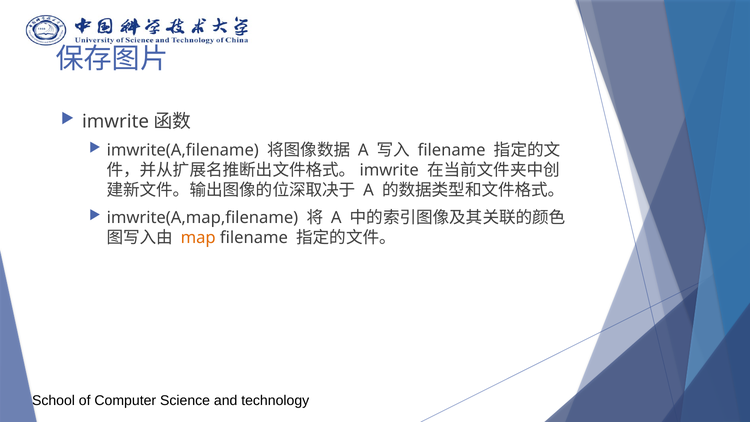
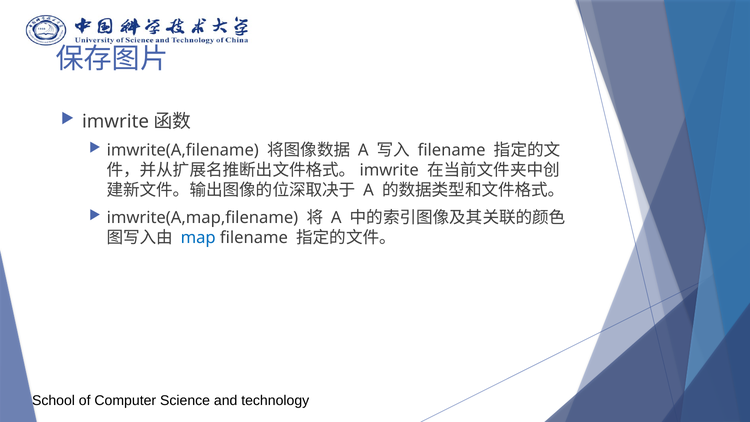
map colour: orange -> blue (198, 238)
